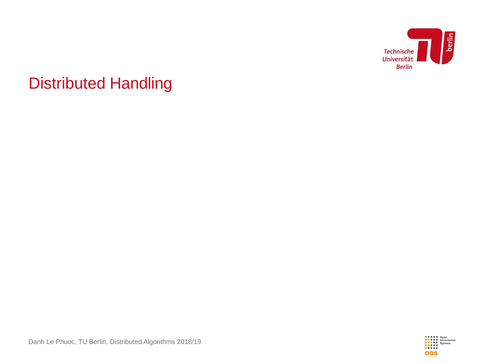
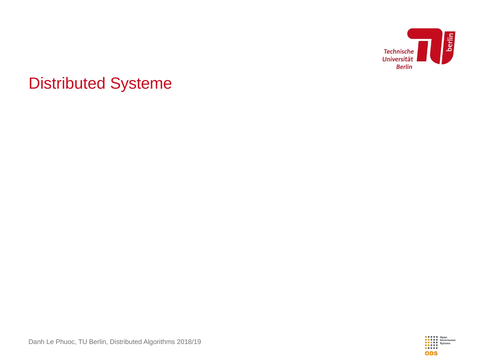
Handling: Handling -> Systeme (141, 83)
